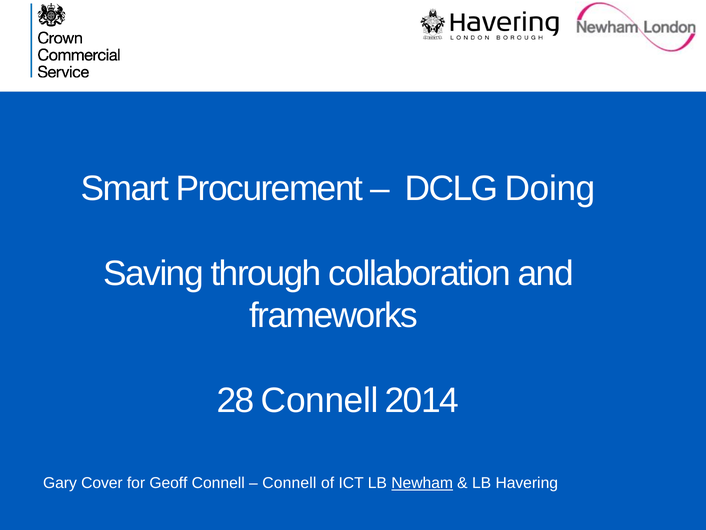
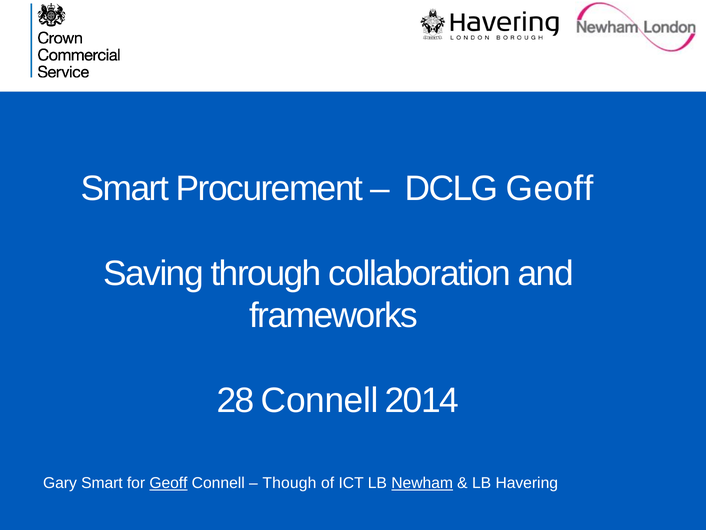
DCLG Doing: Doing -> Geoff (550, 188)
Gary Cover: Cover -> Smart (102, 483)
Geoff underline: none -> present (168, 483)
Connell: Connell -> Though (289, 483)
